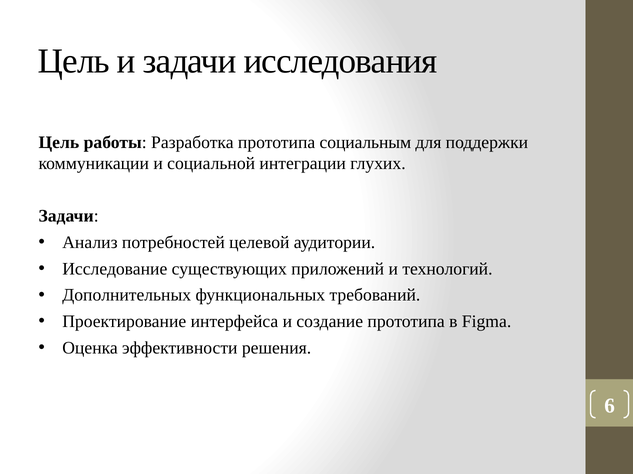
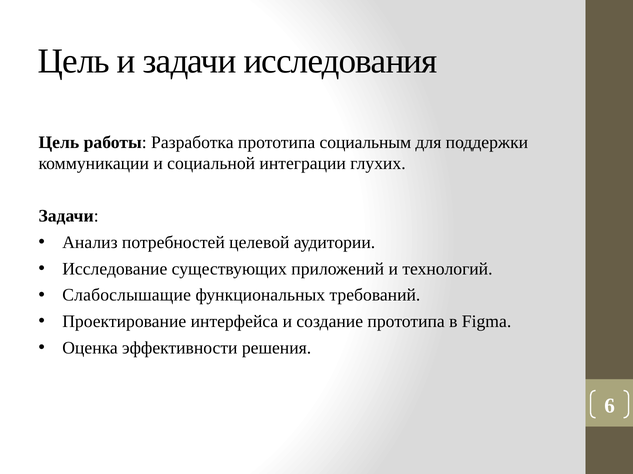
Дополнительных: Дополнительных -> Слабослышащие (127, 296)
